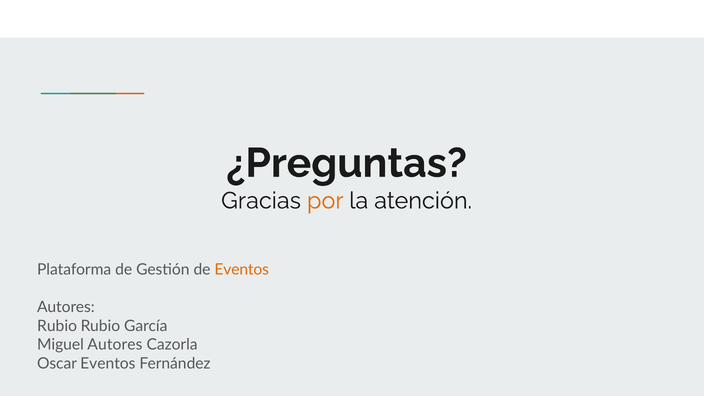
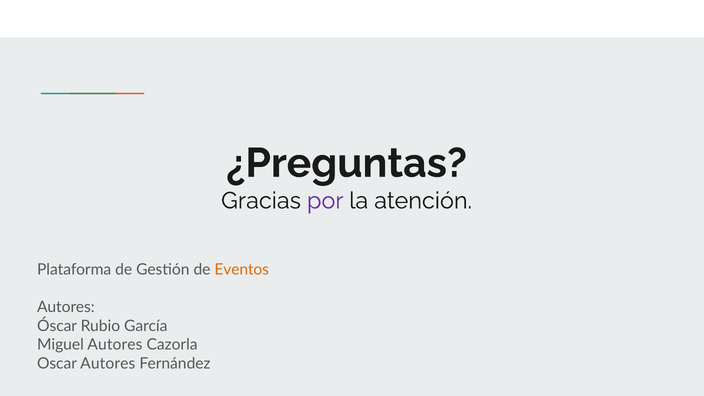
por colour: orange -> purple (325, 201)
Rubio: Rubio -> Óscar (57, 326)
Oscar Eventos: Eventos -> Autores (108, 364)
